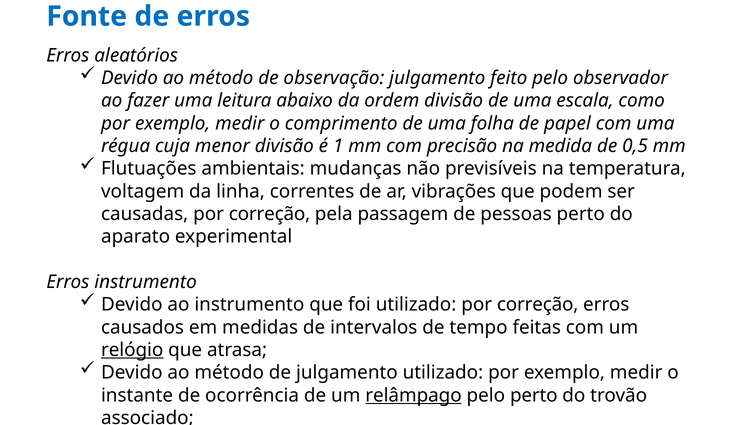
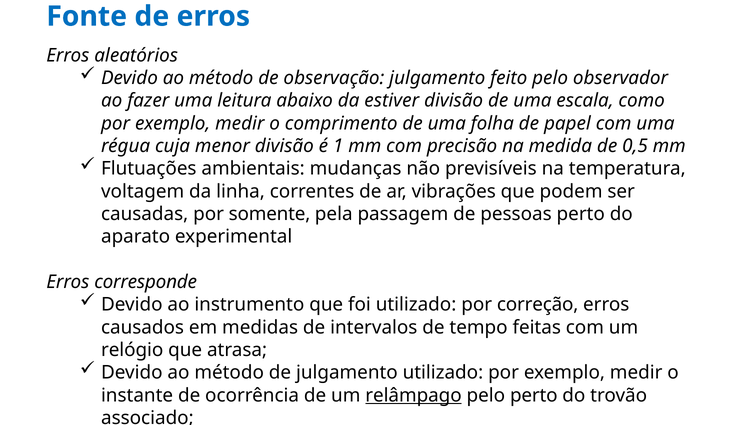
ordem: ordem -> estiver (392, 101)
causadas por correção: correção -> somente (270, 214)
Erros instrumento: instrumento -> corresponde (146, 282)
relógio underline: present -> none (132, 350)
